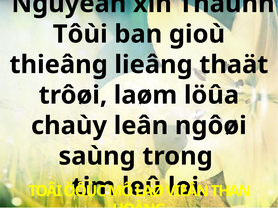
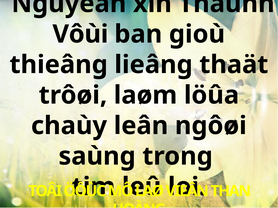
Tôùi: Tôùi -> Vôùi (80, 34)
